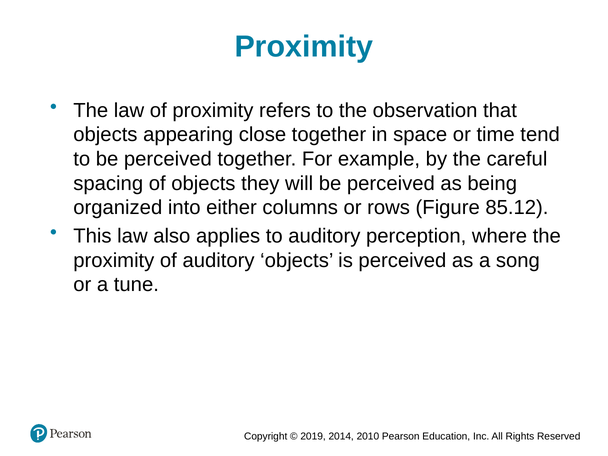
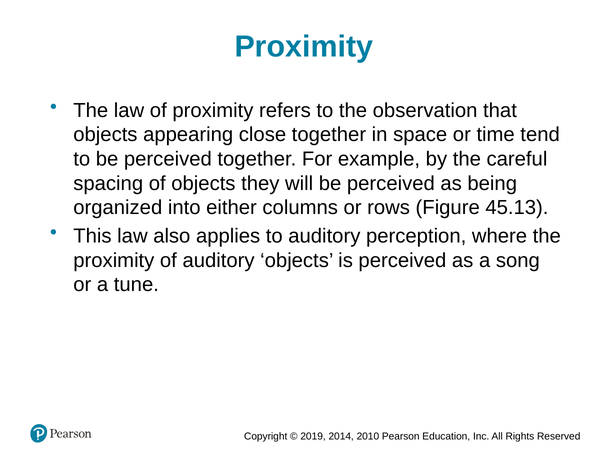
85.12: 85.12 -> 45.13 (517, 208)
